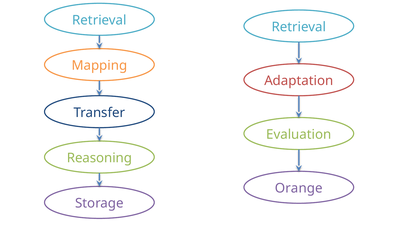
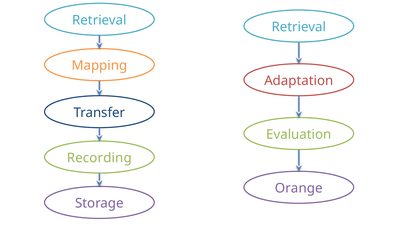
Reasoning: Reasoning -> Recording (99, 158)
